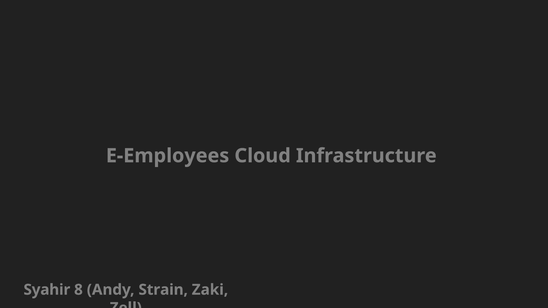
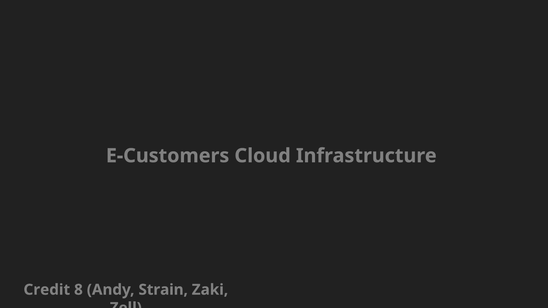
E-Employees: E-Employees -> E-Customers (168, 156)
Syahir: Syahir -> Credit (47, 290)
